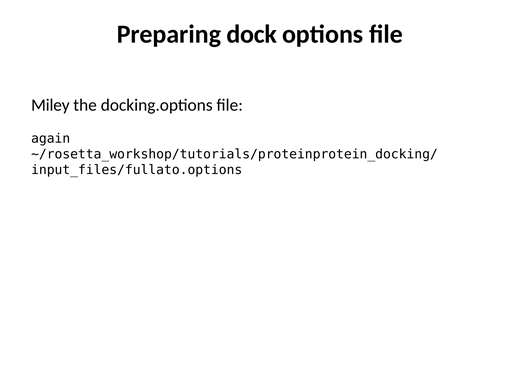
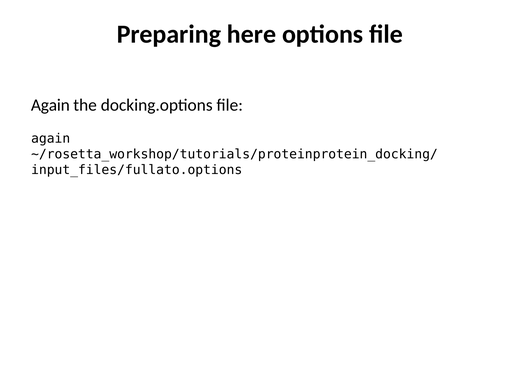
dock: dock -> here (252, 34)
Miley: Miley -> Again (50, 105)
